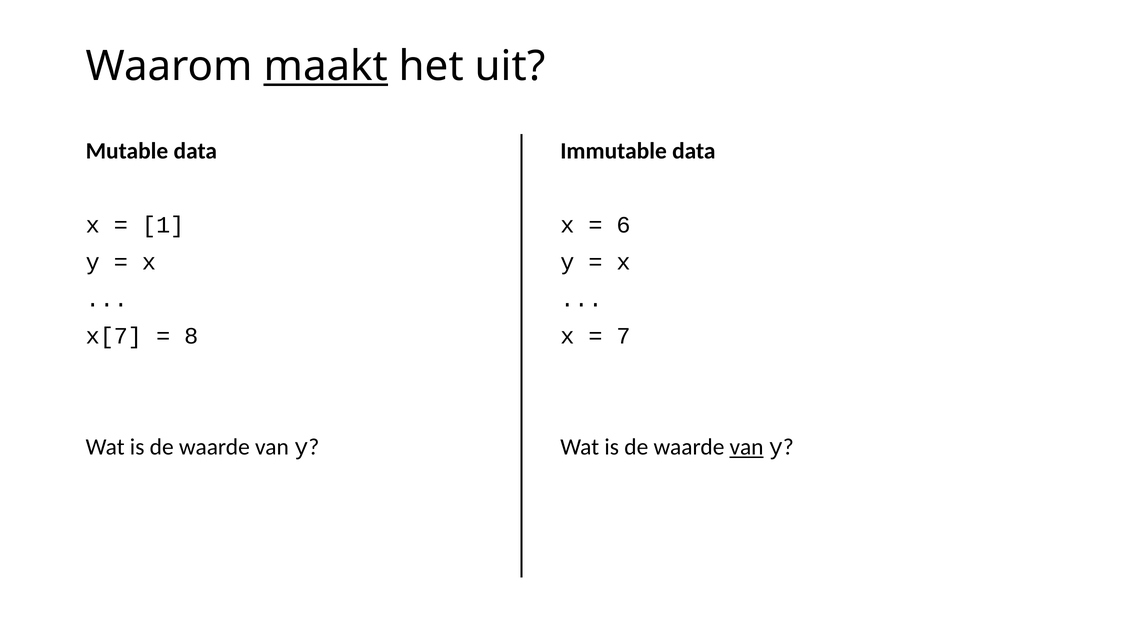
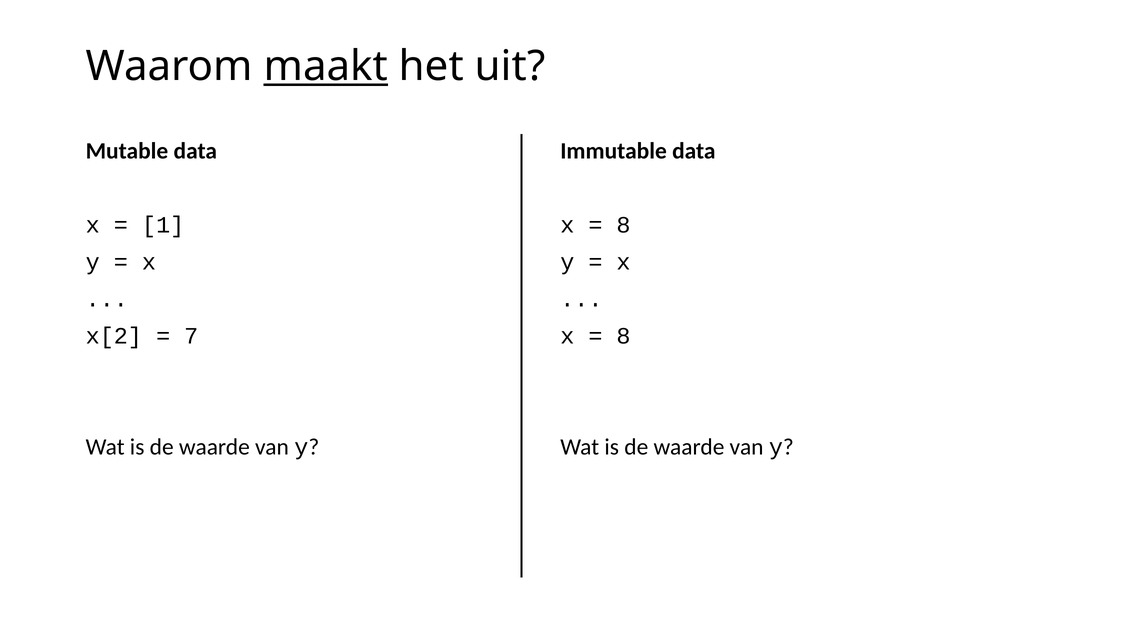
6: 6 -> 8 (624, 225)
x[7: x[7 -> x[2 (114, 336)
8: 8 -> 7 (191, 336)
7: 7 -> 8 (624, 336)
van underline: present -> none (747, 447)
